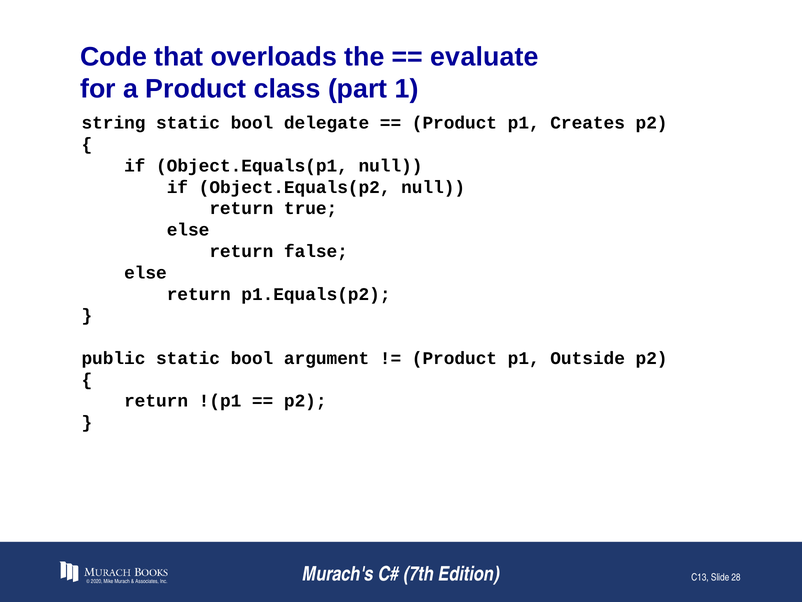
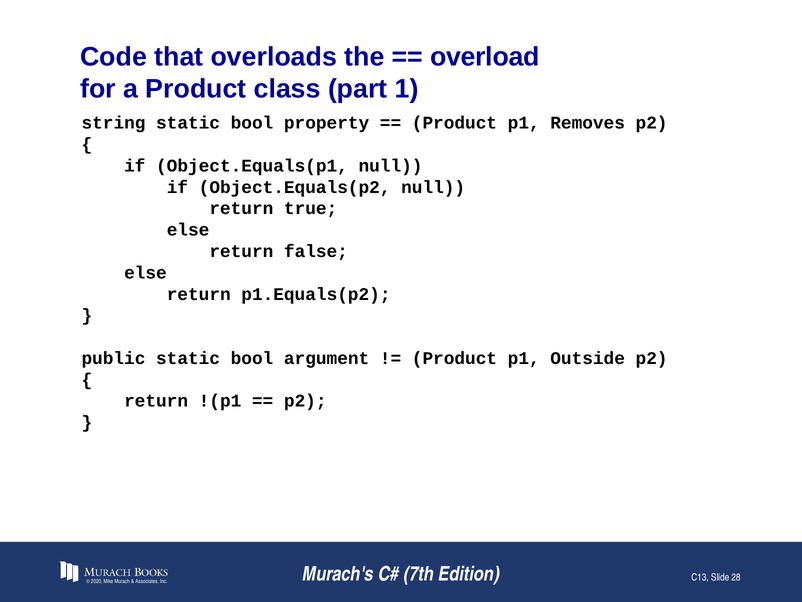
evaluate: evaluate -> overload (485, 57)
delegate: delegate -> property (327, 123)
Creates: Creates -> Removes (588, 123)
